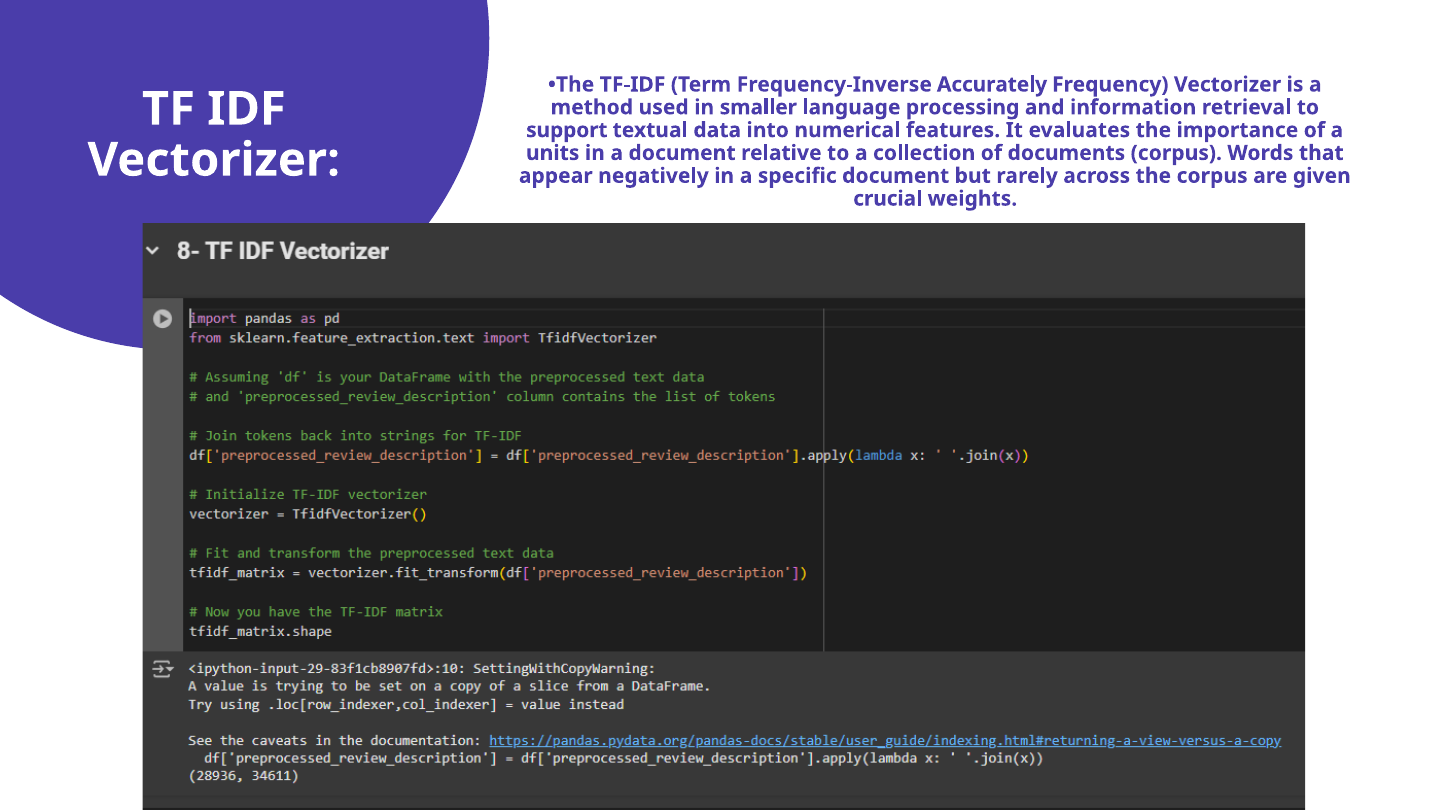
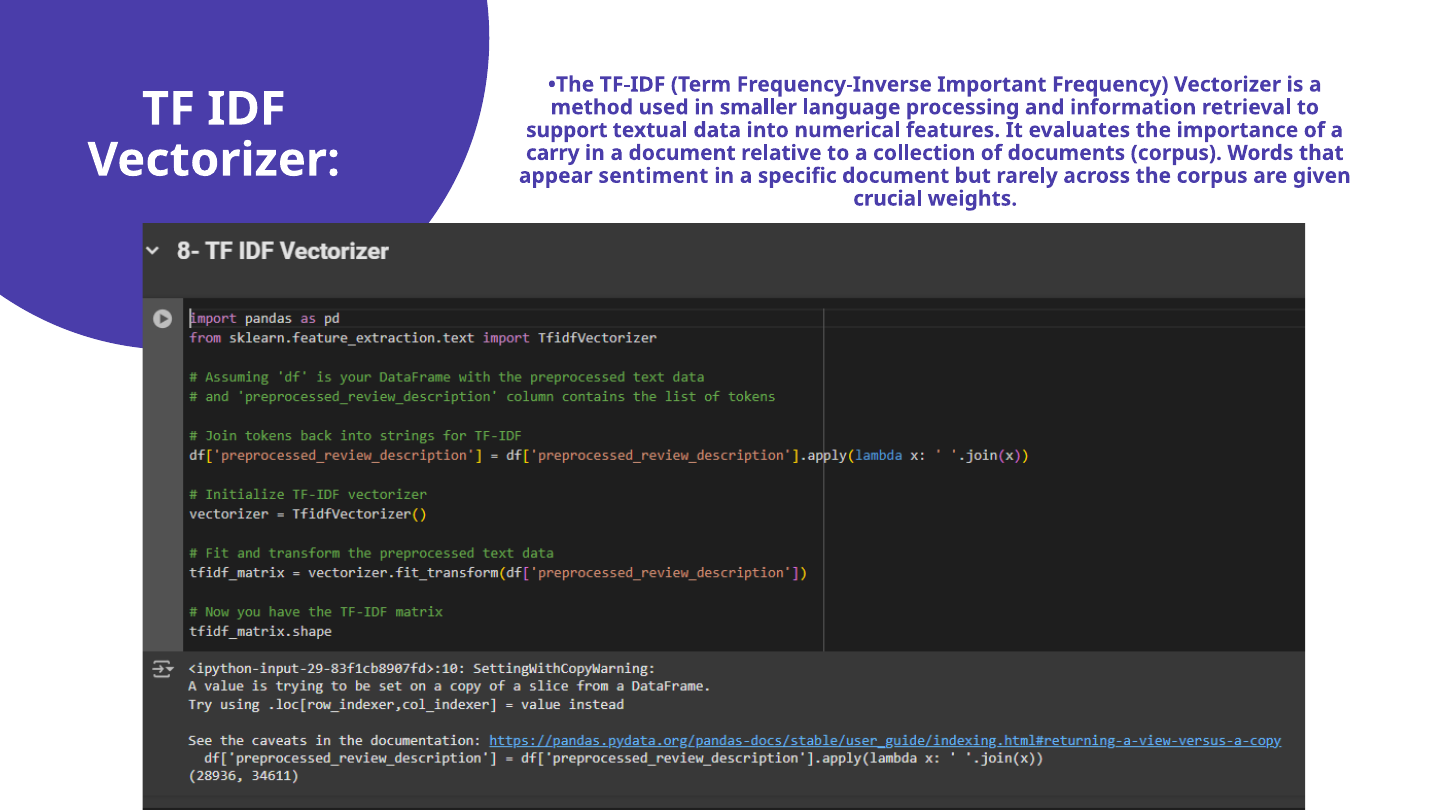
Accurately: Accurately -> Important (992, 84)
units: units -> carry (553, 153)
negatively: negatively -> sentiment (653, 176)
